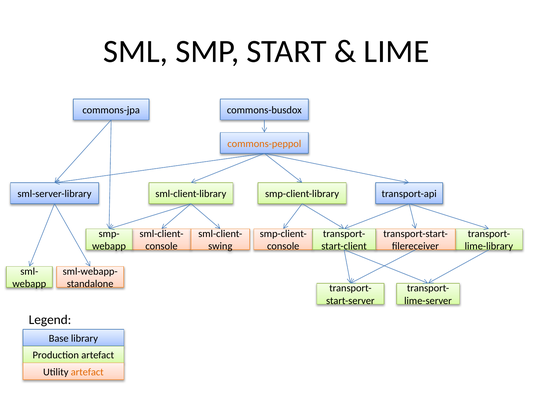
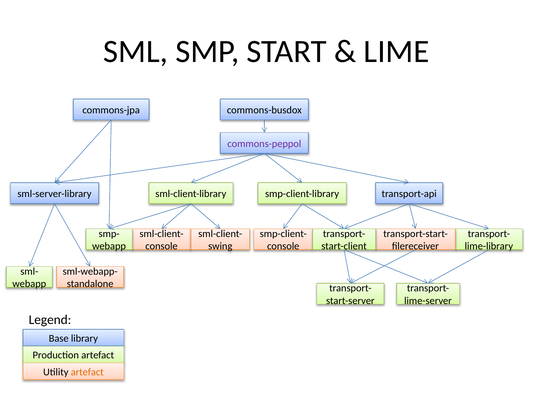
commons-peppol colour: orange -> purple (264, 144)
